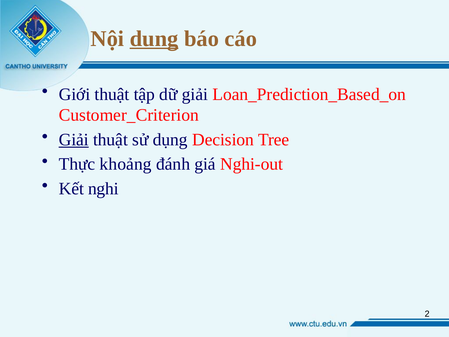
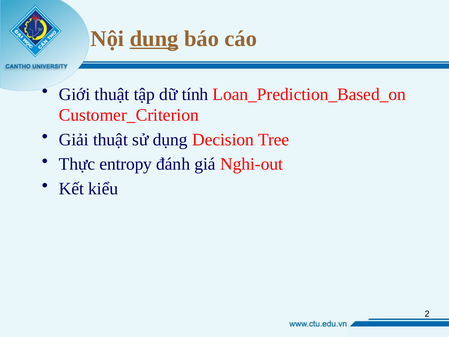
dữ giải: giải -> tính (195, 94)
Giải underline: present -> none (74, 140)
khoảng: khoảng -> entropy (126, 164)
nghi: nghi -> kiểu (103, 189)
